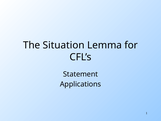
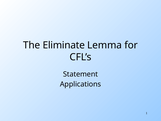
Situation: Situation -> Eliminate (64, 45)
